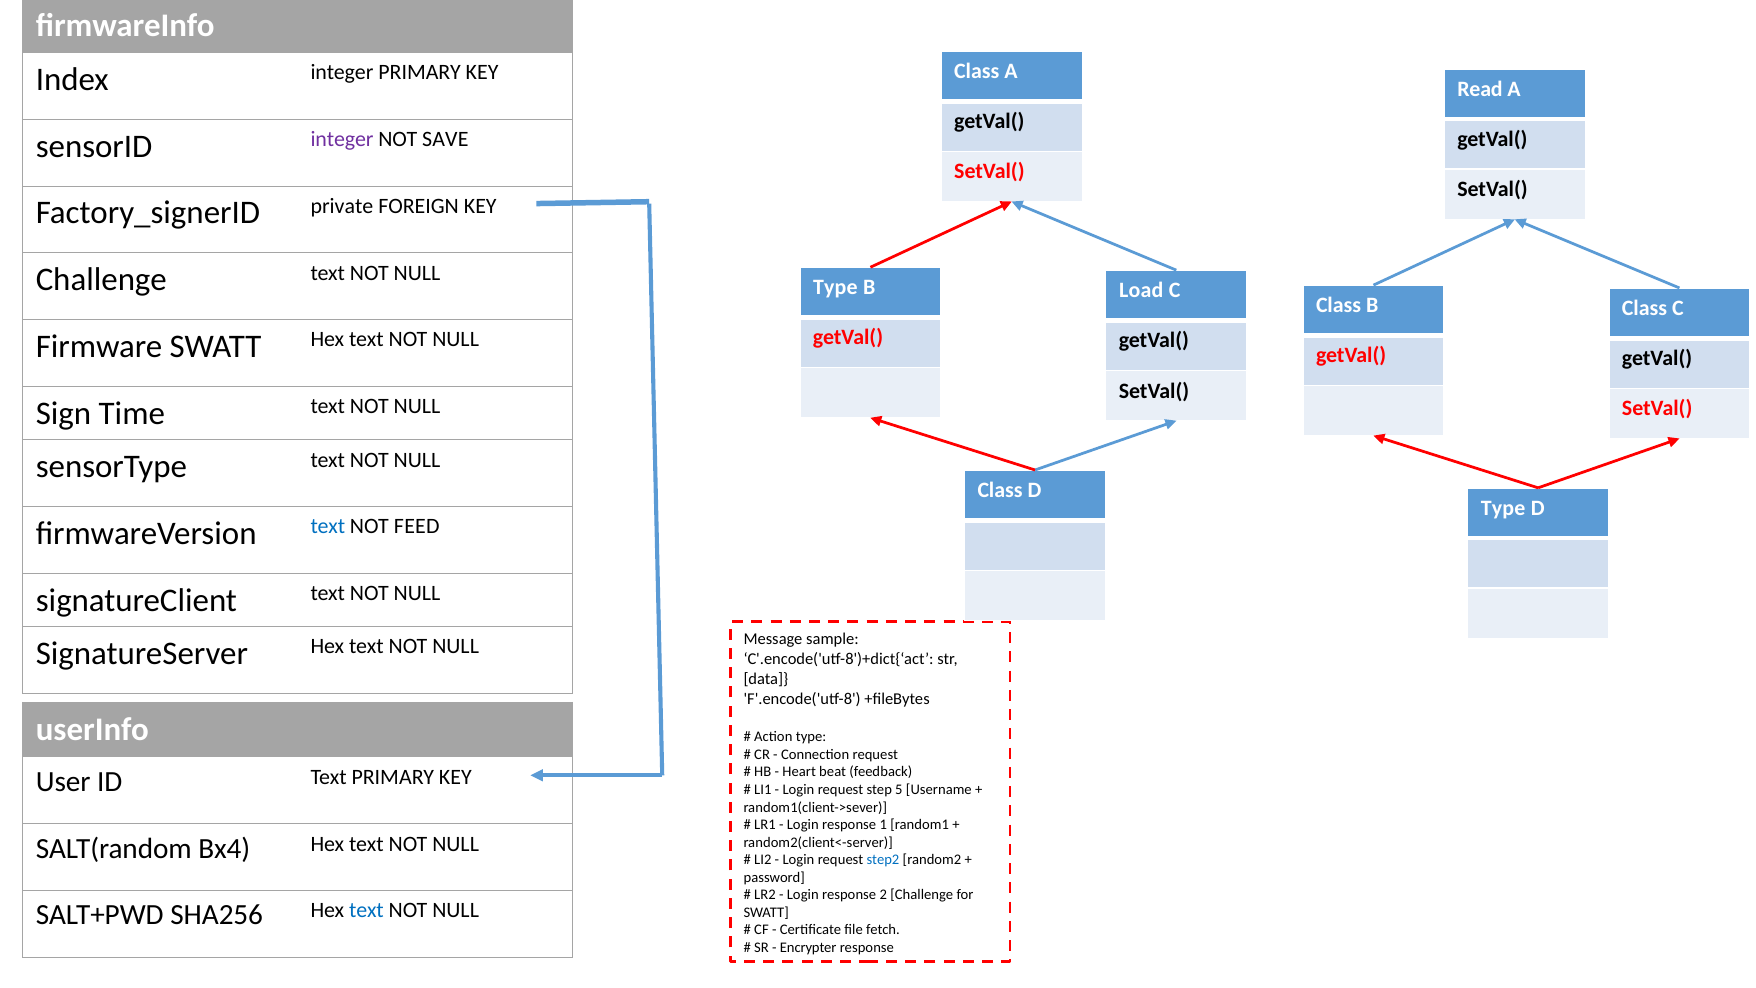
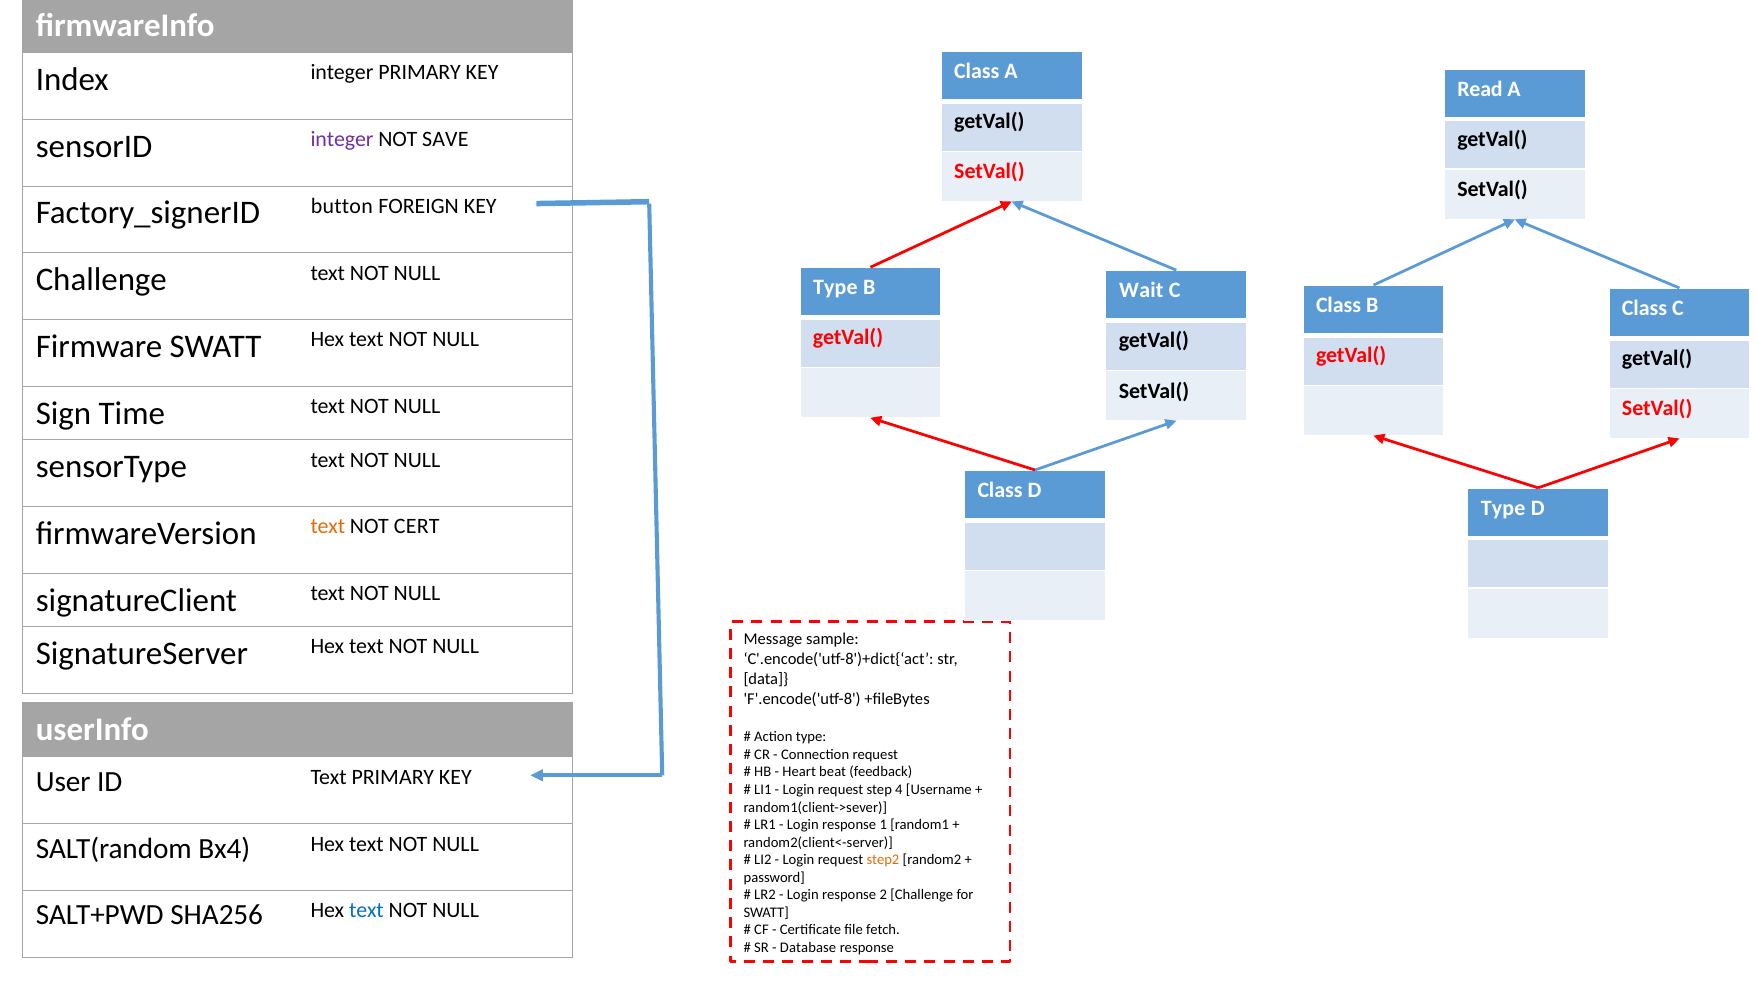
private: private -> button (342, 206)
Load: Load -> Wait (1141, 290)
text colour: blue -> orange (328, 526)
FEED: FEED -> CERT (417, 526)
5: 5 -> 4 (899, 789)
step2 colour: blue -> orange (883, 860)
Encrypter: Encrypter -> Database (808, 947)
